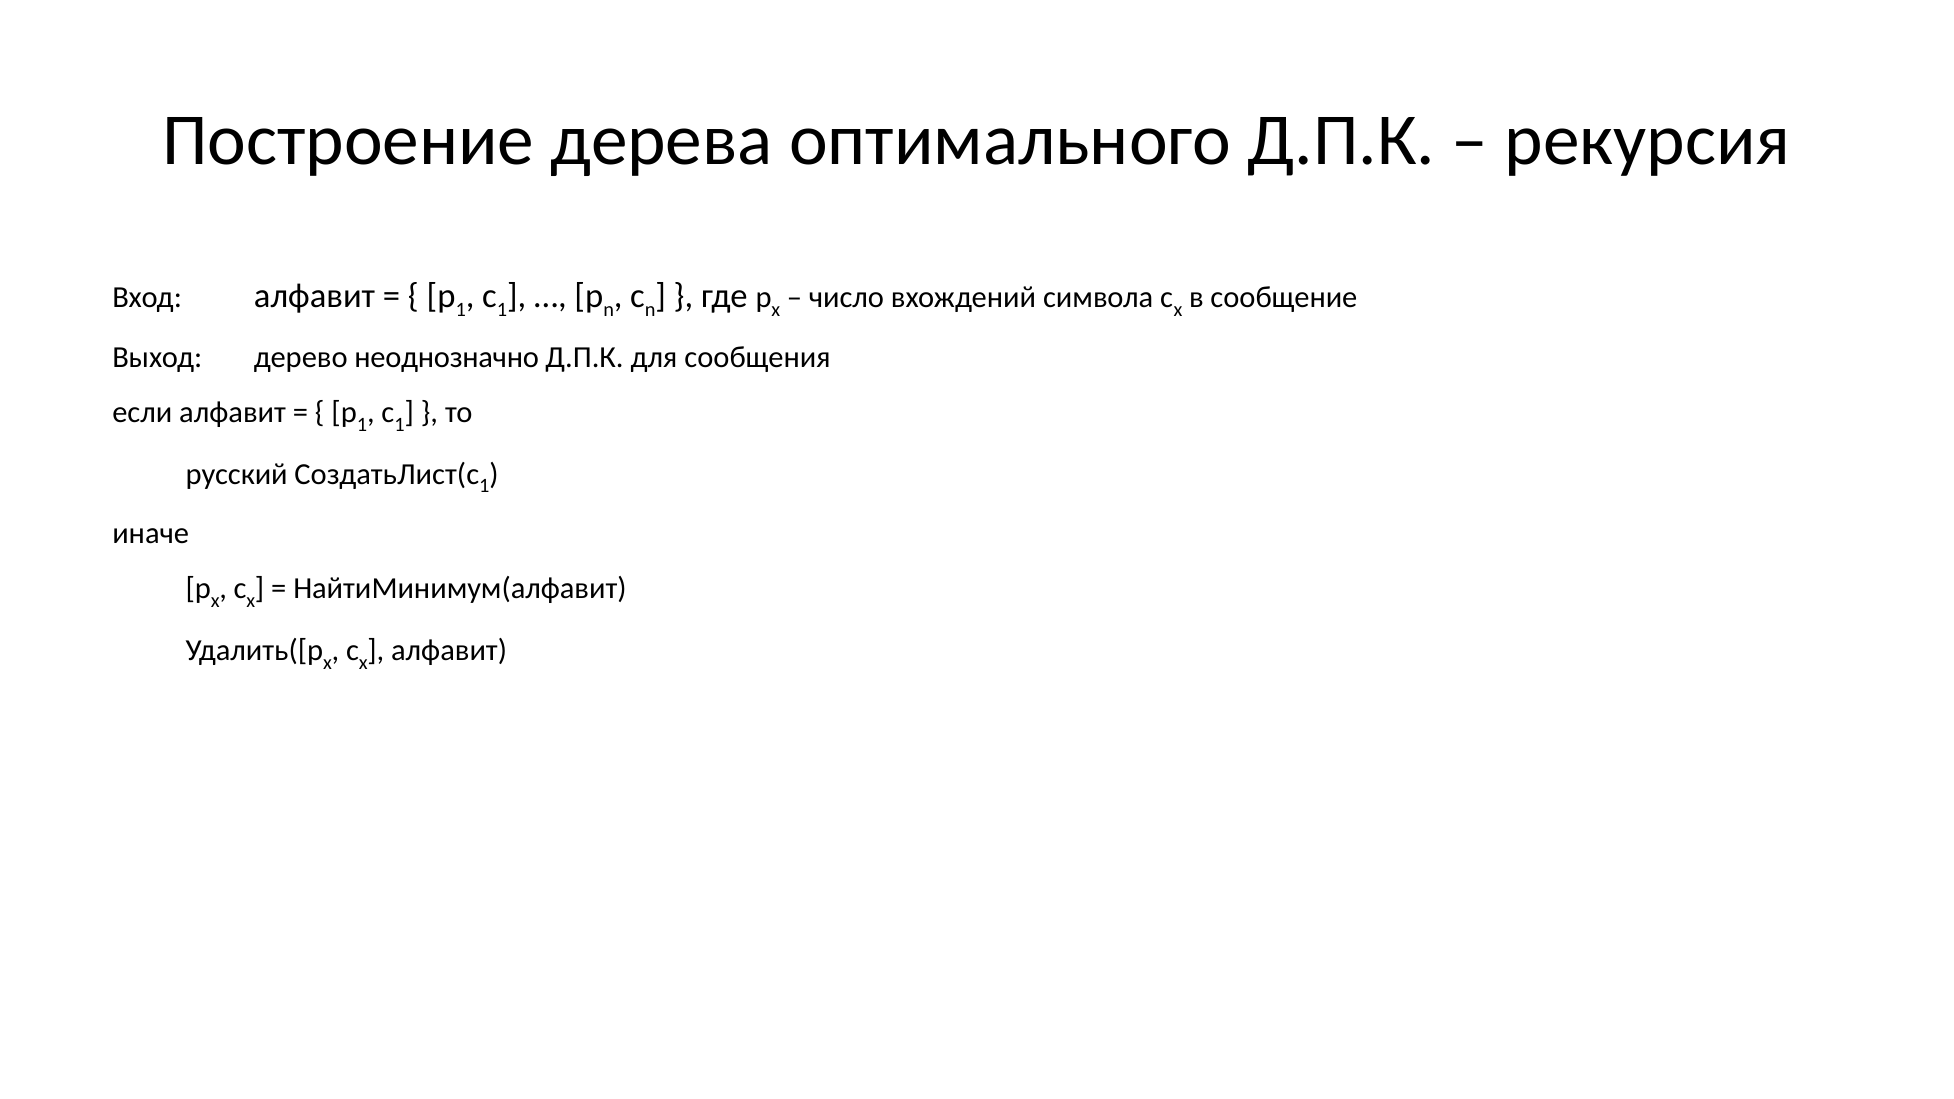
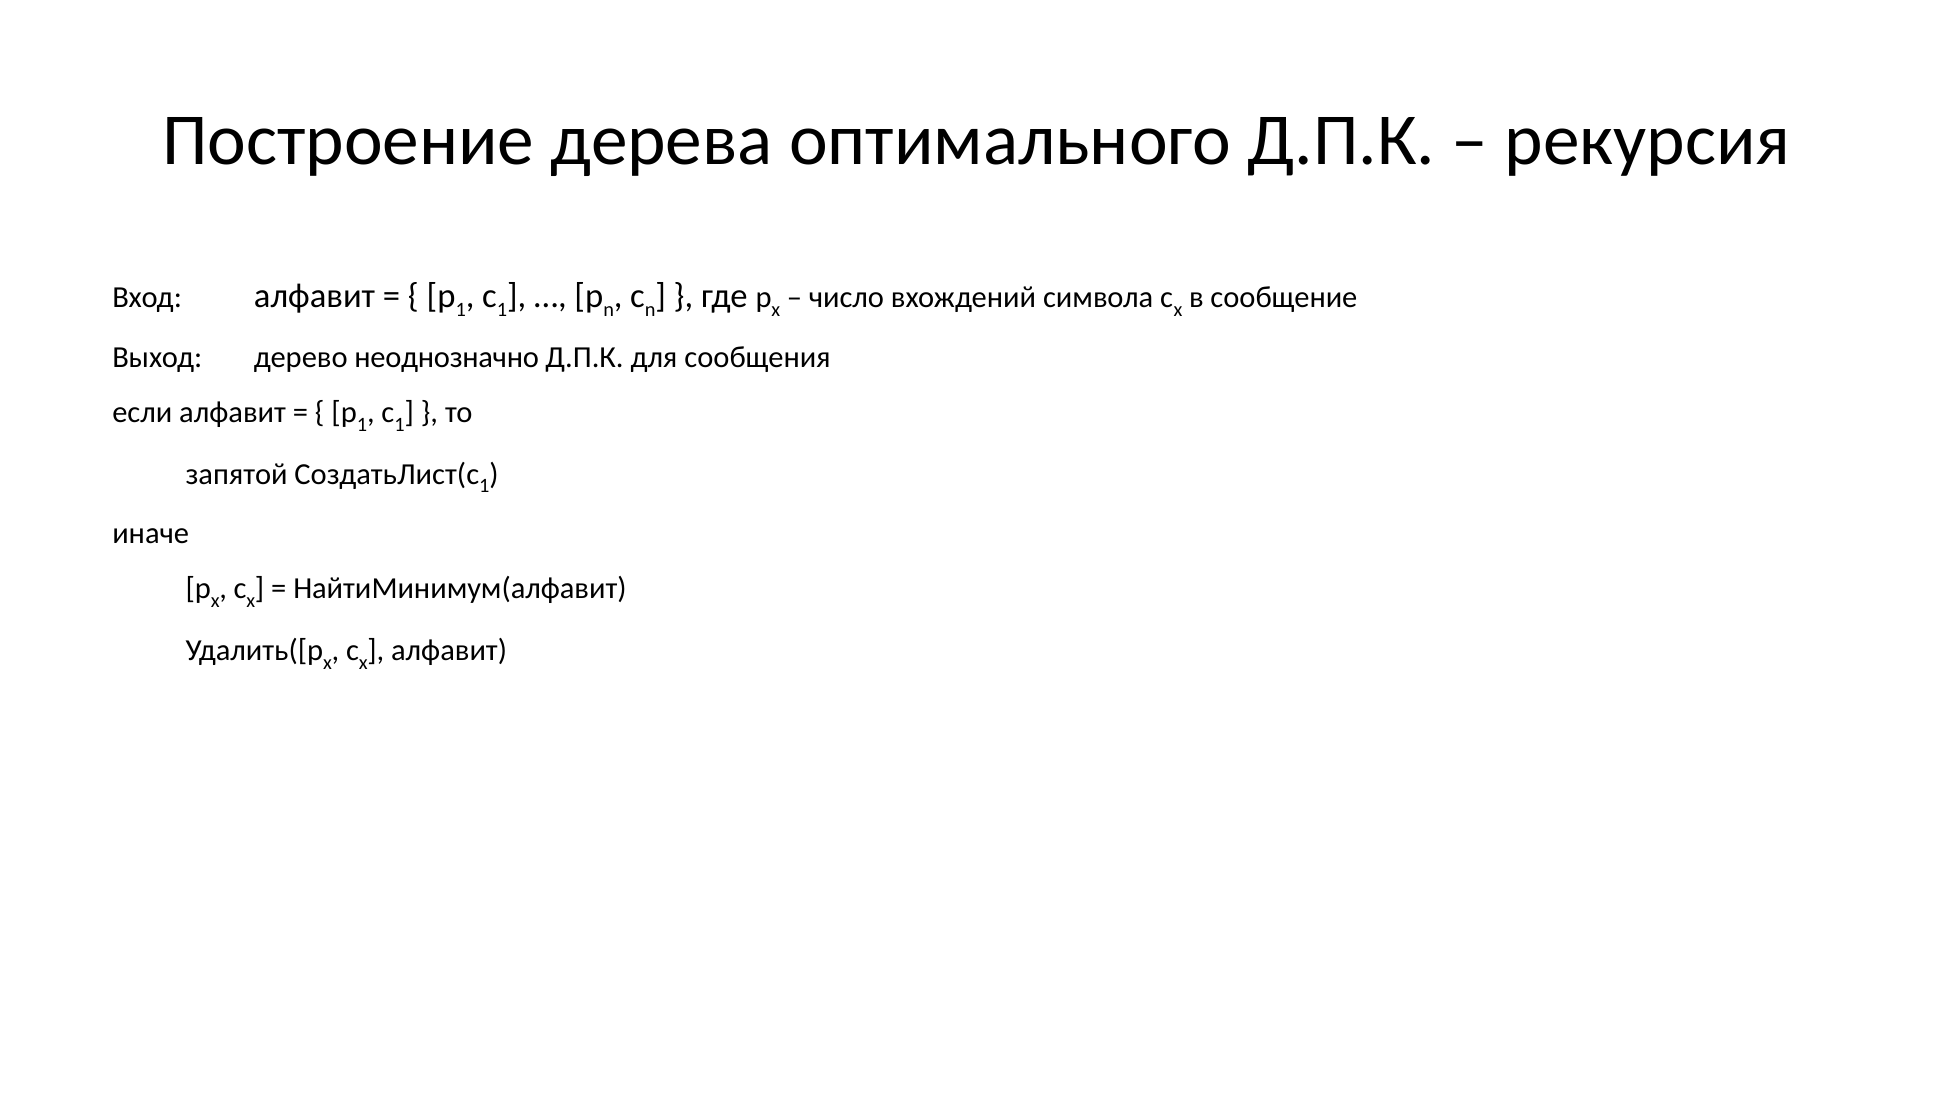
русский: русский -> запятой (237, 474)
